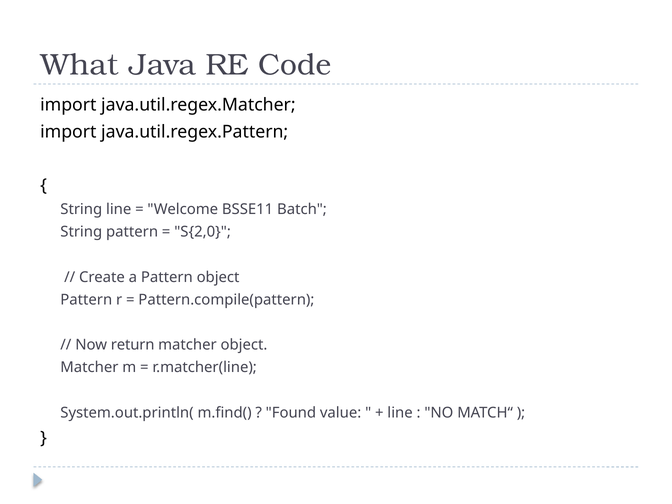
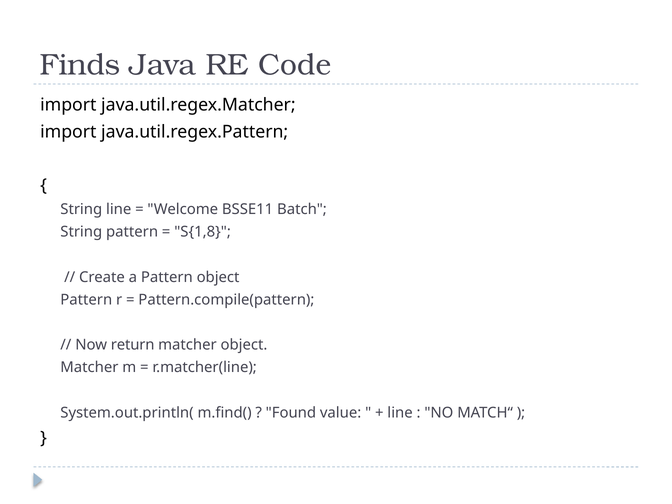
What: What -> Finds (80, 65)
S{2,0: S{2,0 -> S{1,8 (203, 232)
